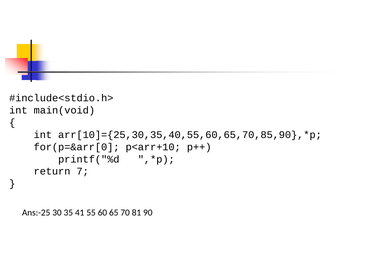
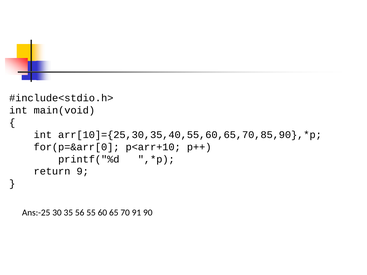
7: 7 -> 9 (83, 172)
41: 41 -> 56 (80, 213)
81: 81 -> 91 (136, 213)
